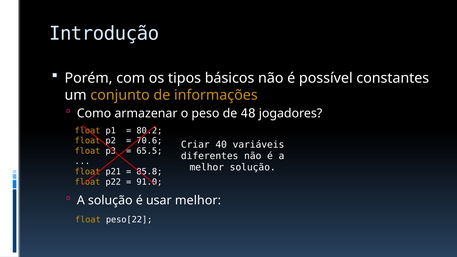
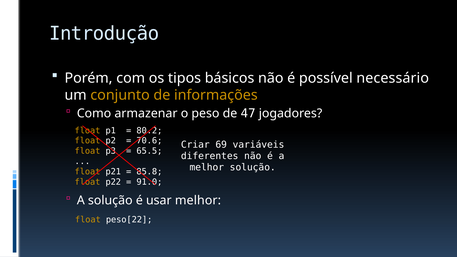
constantes: constantes -> necessário (393, 78)
48: 48 -> 47 (248, 114)
40: 40 -> 69 (221, 145)
